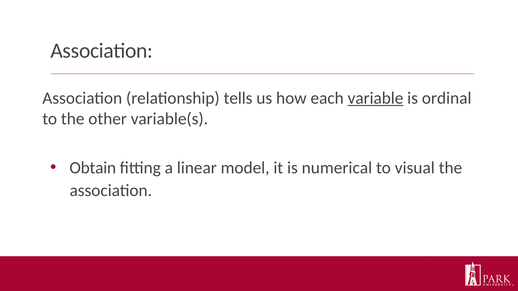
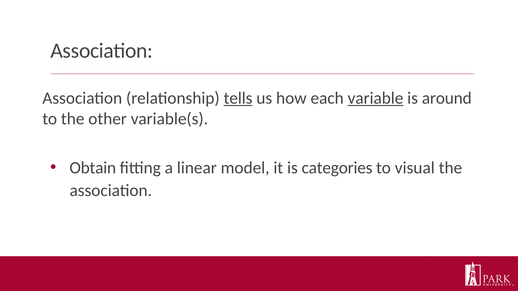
tells underline: none -> present (238, 98)
ordinal: ordinal -> around (447, 98)
numerical: numerical -> categories (337, 168)
